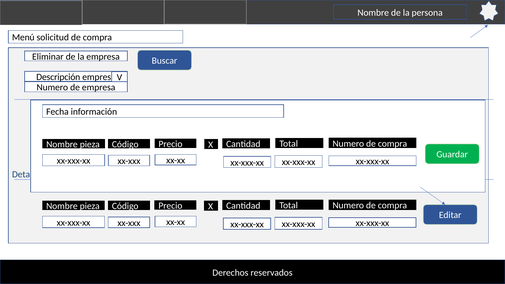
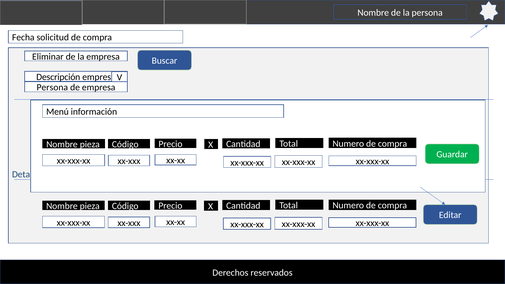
Menú: Menú -> Fecha (23, 37)
Numero: Numero -> Persona (52, 88)
Fecha: Fecha -> Menú (57, 112)
